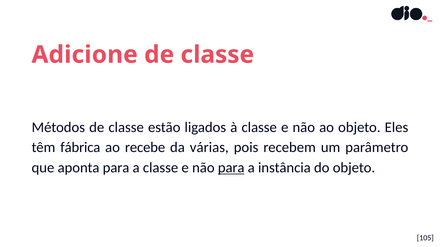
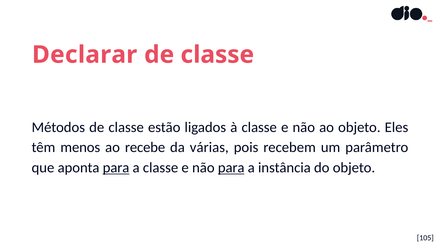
Adicione: Adicione -> Declarar (85, 55)
fábrica: fábrica -> menos (80, 148)
para underline: none -> present (116, 168)
